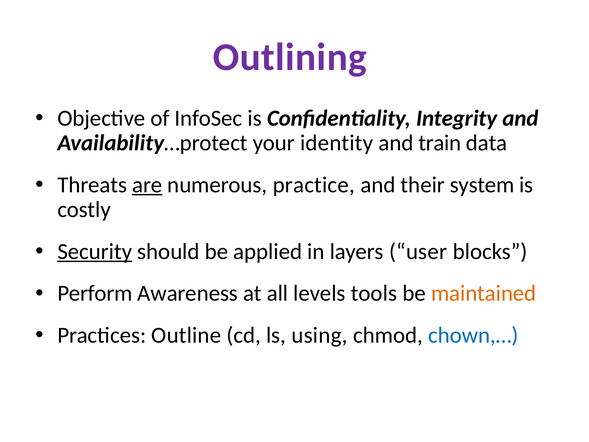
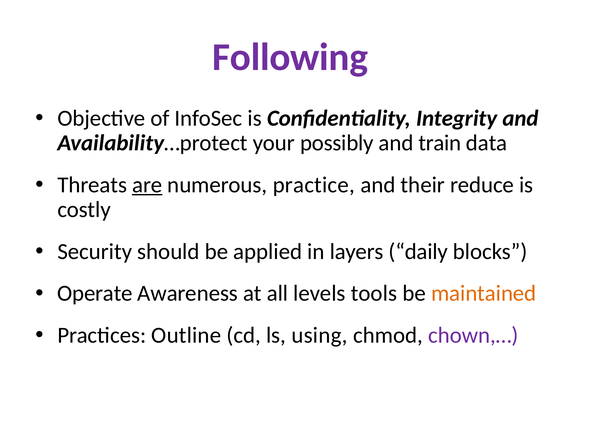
Outlining: Outlining -> Following (290, 57)
identity: identity -> possibly (337, 143)
system: system -> reduce (482, 185)
Security underline: present -> none (95, 251)
user: user -> daily (418, 251)
Perform: Perform -> Operate (95, 293)
chown,… colour: blue -> purple (473, 335)
